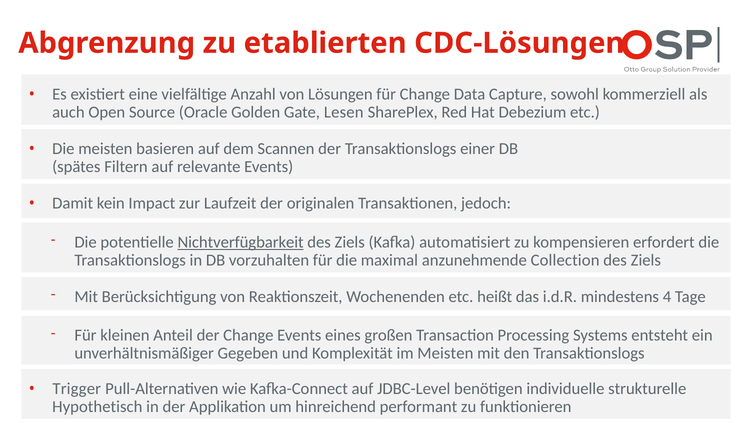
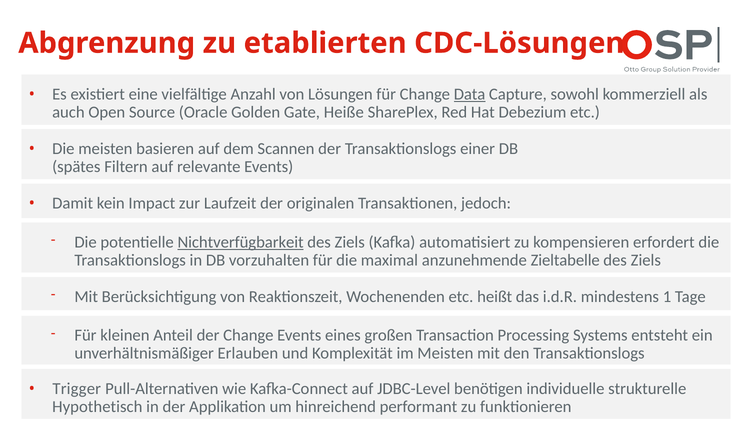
Data underline: none -> present (470, 94)
Lesen: Lesen -> Heiße (344, 112)
Collection: Collection -> Zieltabelle (565, 260)
4: 4 -> 1 (667, 297)
Gegeben: Gegeben -> Erlauben (248, 353)
